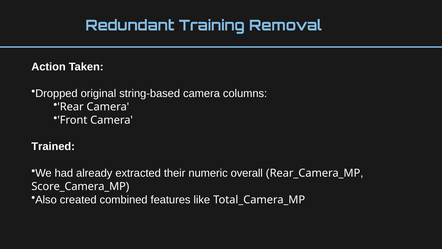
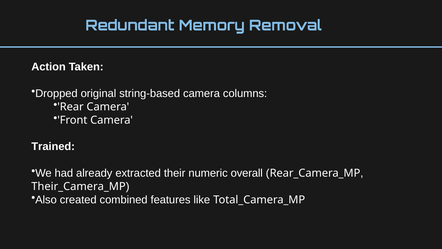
Training: Training -> Memory (212, 26)
Score_Camera_MP: Score_Camera_MP -> Their_Camera_MP (79, 186)
